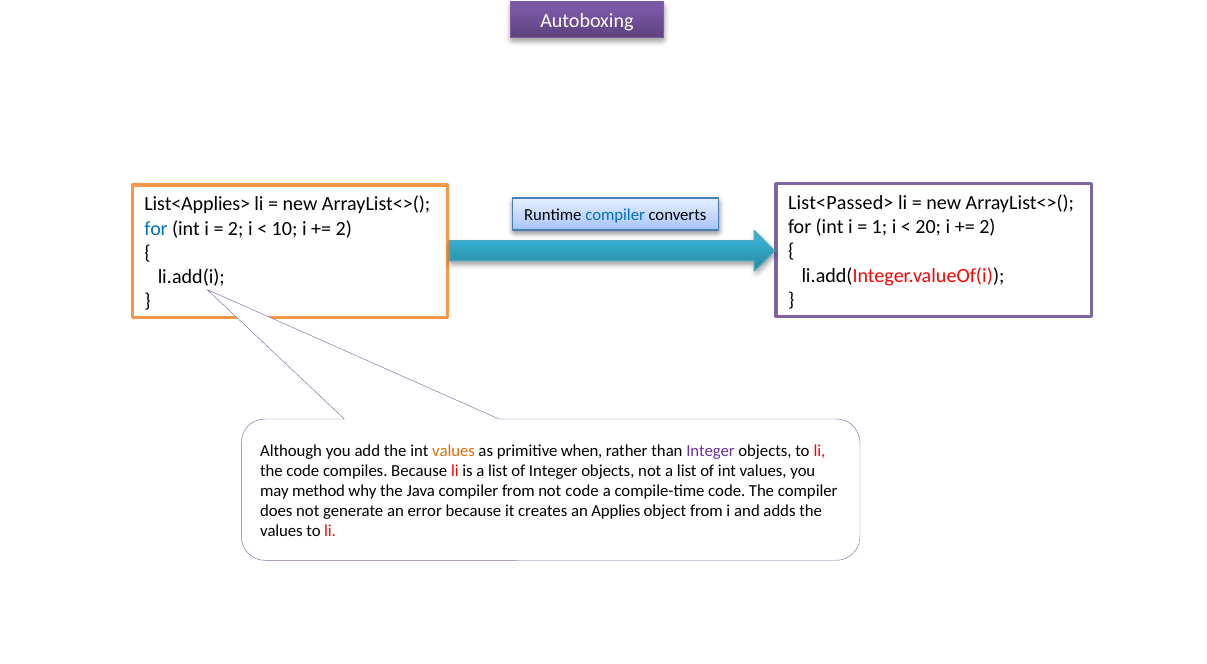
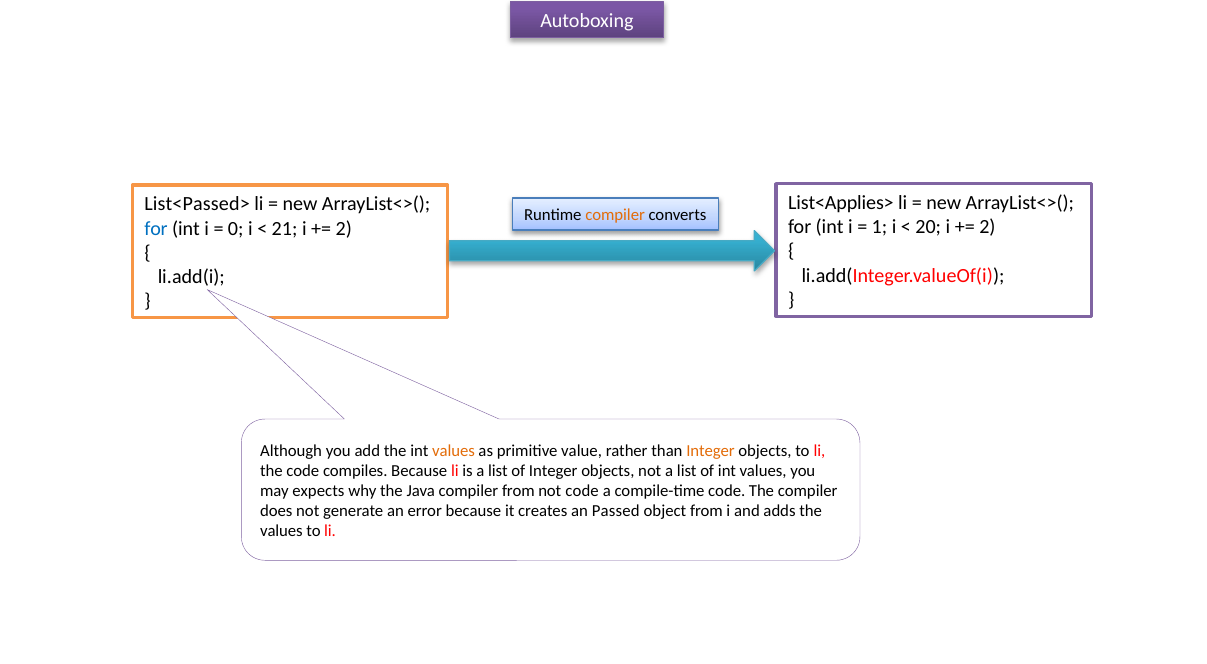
List<Passed>: List<Passed> -> List<Applies> (841, 203)
List<Applies>: List<Applies> -> List<Passed> (197, 204)
compiler colour: blue -> orange (615, 215)
2: 2 -> 0 (236, 228)
10: 10 -> 21 (285, 228)
when: when -> value (582, 450)
Integer colour: purple -> orange (711, 450)
method: method -> expects (318, 491)
Applies: Applies -> Passed (616, 511)
